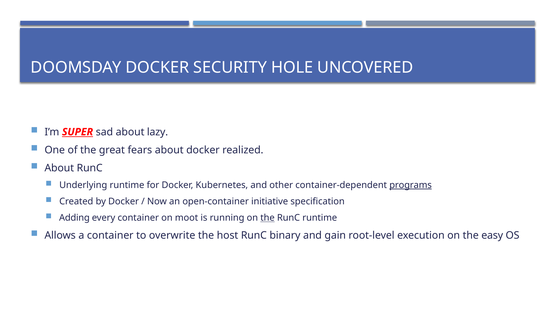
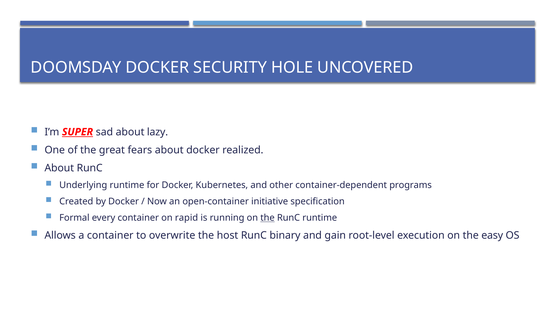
programs underline: present -> none (411, 185)
Adding: Adding -> Formal (74, 218)
moot: moot -> rapid (187, 218)
